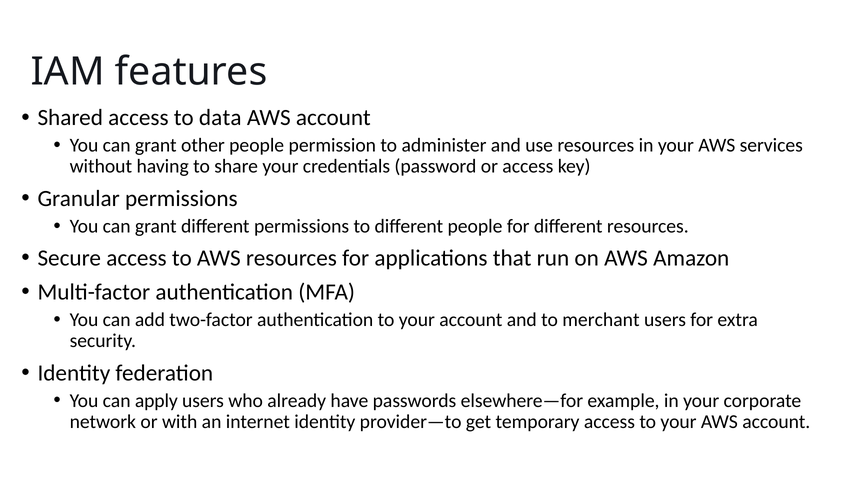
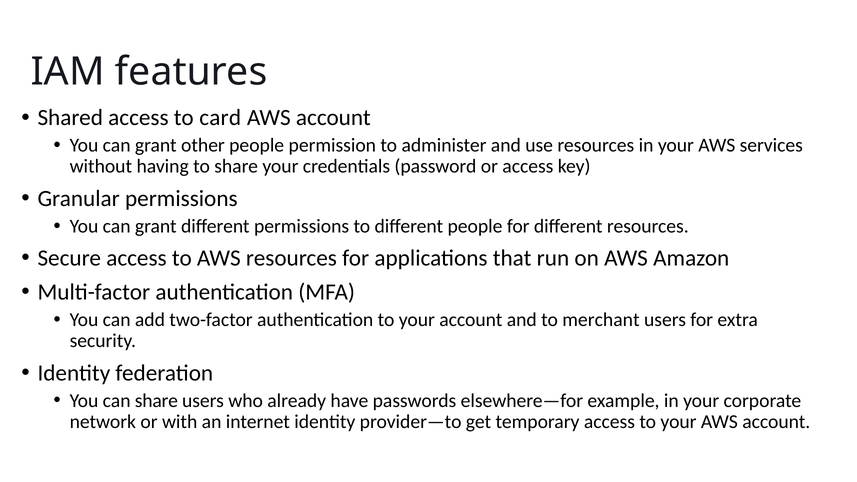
data: data -> card (220, 118)
can apply: apply -> share (156, 401)
